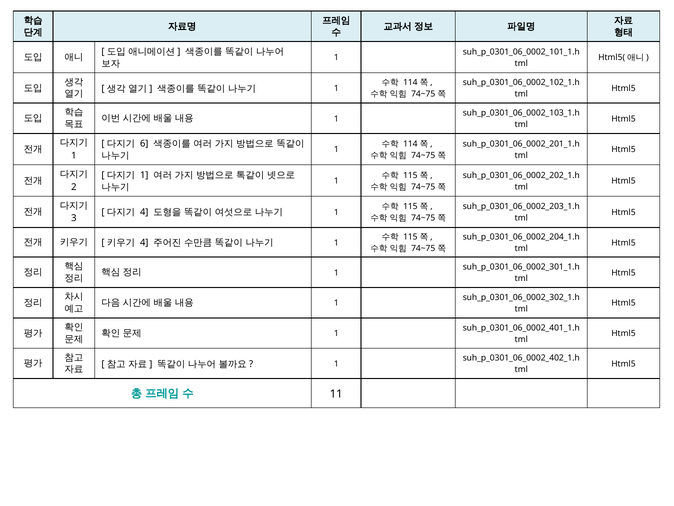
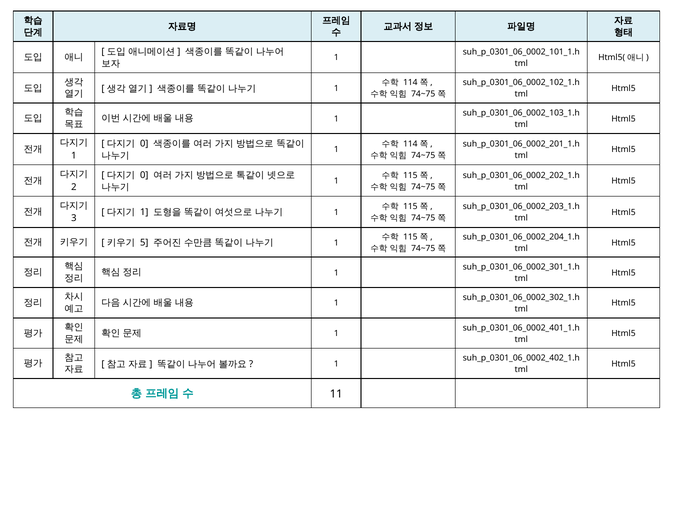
6: 6 -> 0 (144, 144)
1: 1 -> 0 (144, 175)
4: 4 -> 1 (144, 212)
4: 4 -> 5 (144, 243)
